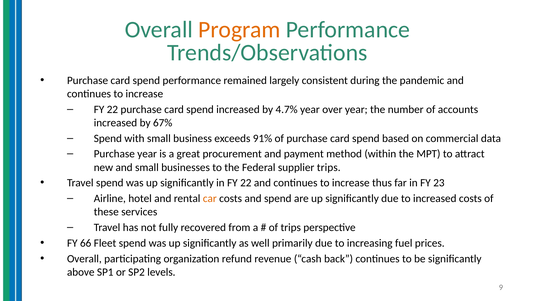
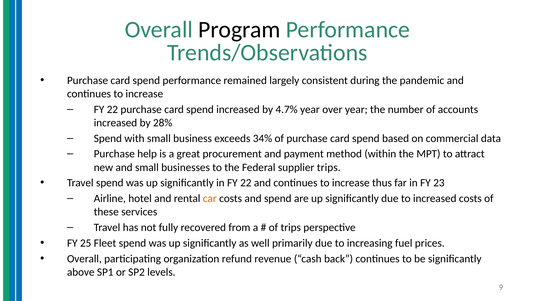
Program colour: orange -> black (239, 30)
67%: 67% -> 28% (163, 123)
91%: 91% -> 34% (263, 138)
Purchase year: year -> help (147, 154)
66: 66 -> 25 (86, 243)
